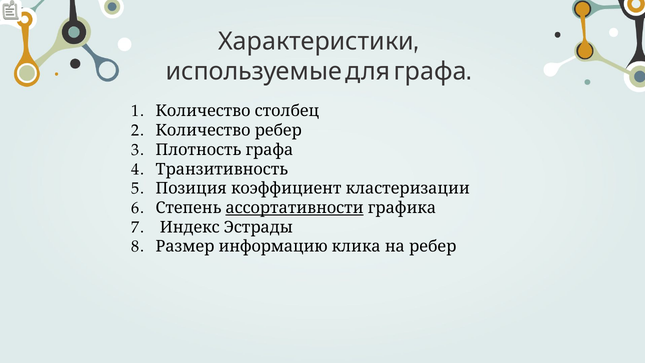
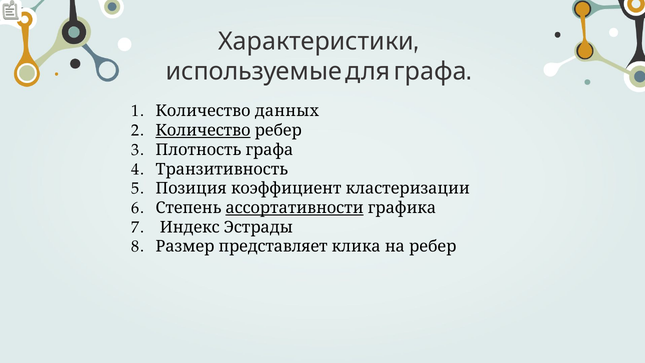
столбец: столбец -> данных (287, 111)
Количество underline: none -> present (203, 130)
информацию: информацию -> представляет (273, 247)
